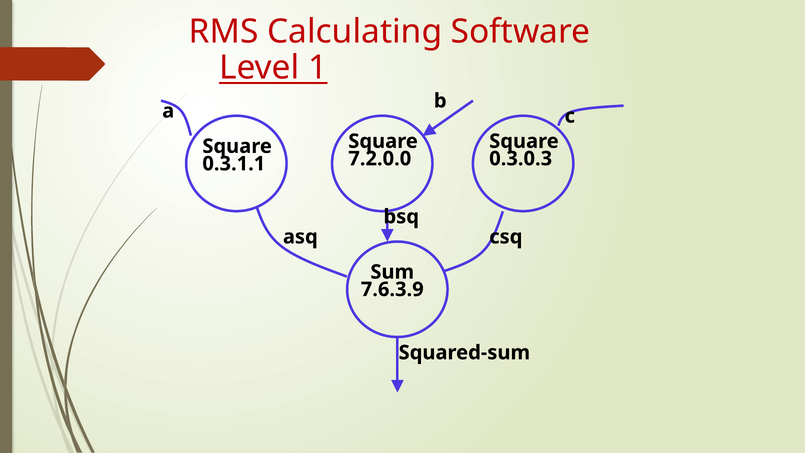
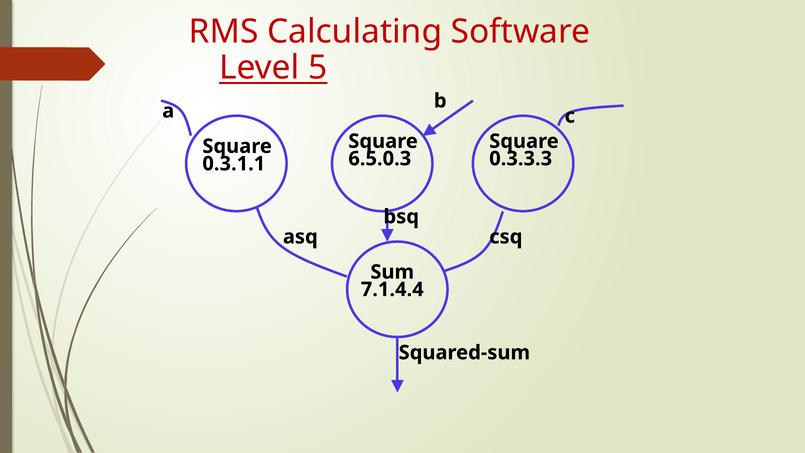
1: 1 -> 5 (318, 68)
7.2.0.0: 7.2.0.0 -> 6.5.0.3 (380, 159)
0.3.0.3: 0.3.0.3 -> 0.3.3.3 (521, 159)
7.6.3.9: 7.6.3.9 -> 7.1.4.4 (392, 289)
